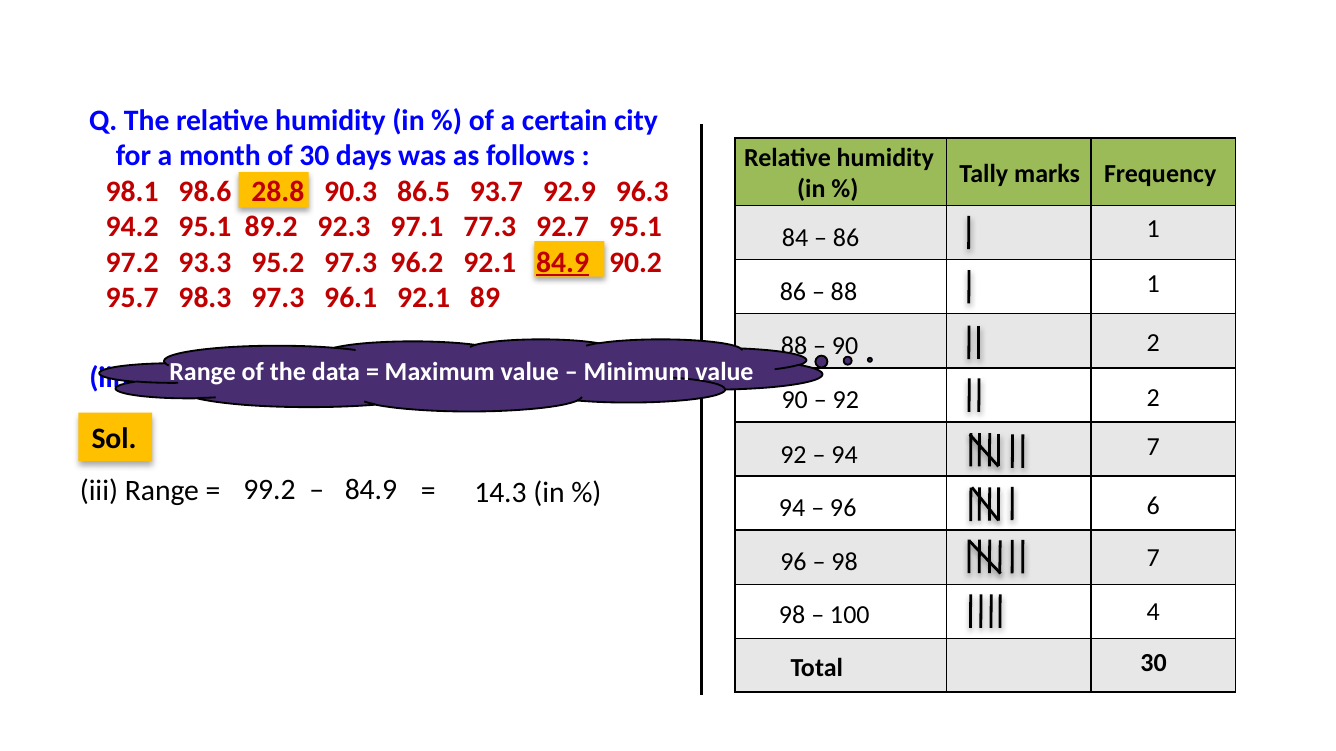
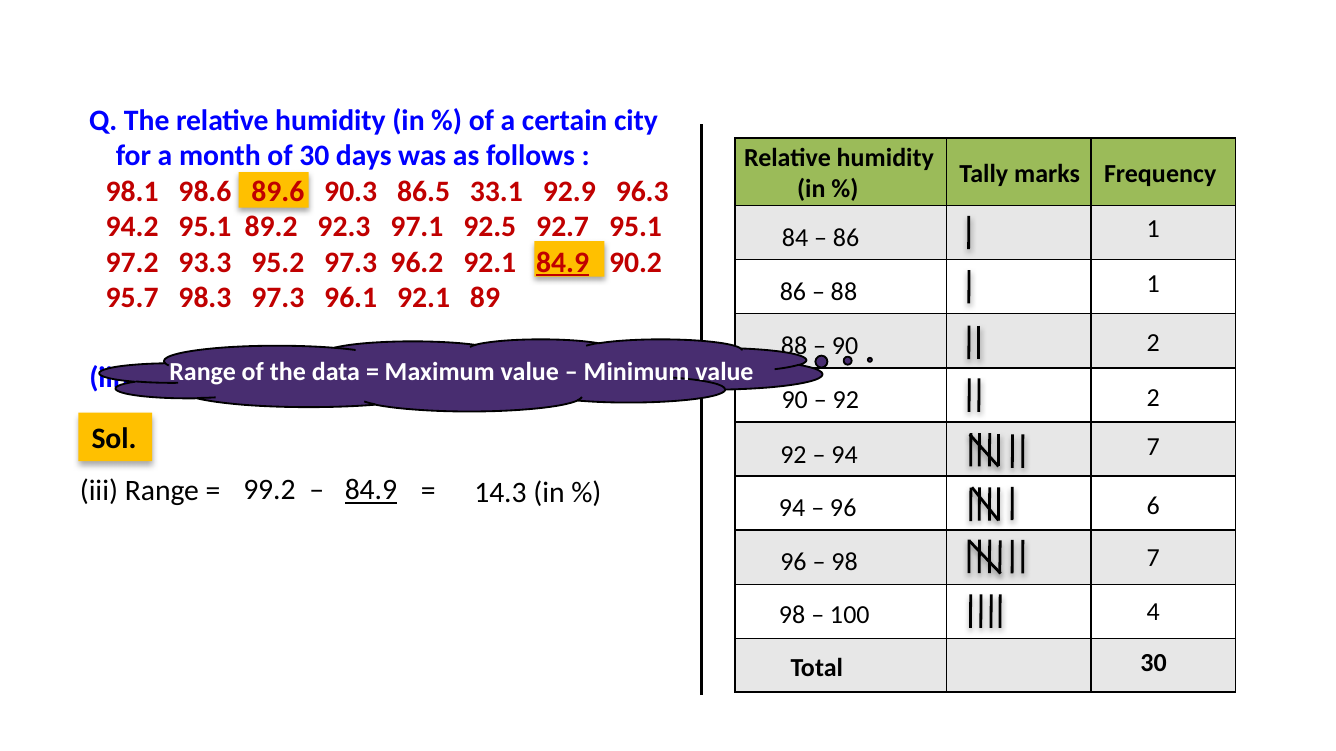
28.8: 28.8 -> 89.6 (278, 191)
93.7: 93.7 -> 33.1 (496, 191)
77.3: 77.3 -> 92.5 (490, 227)
84.9 underline: none -> present (371, 490)
